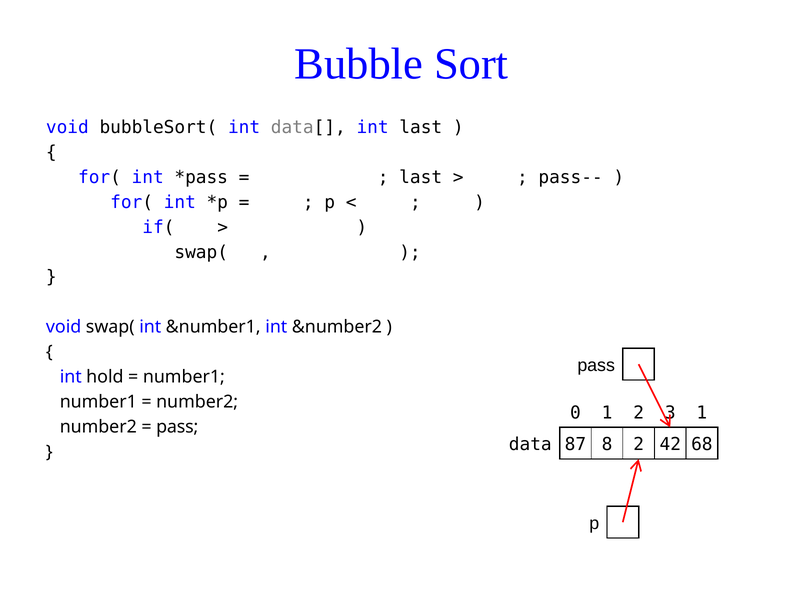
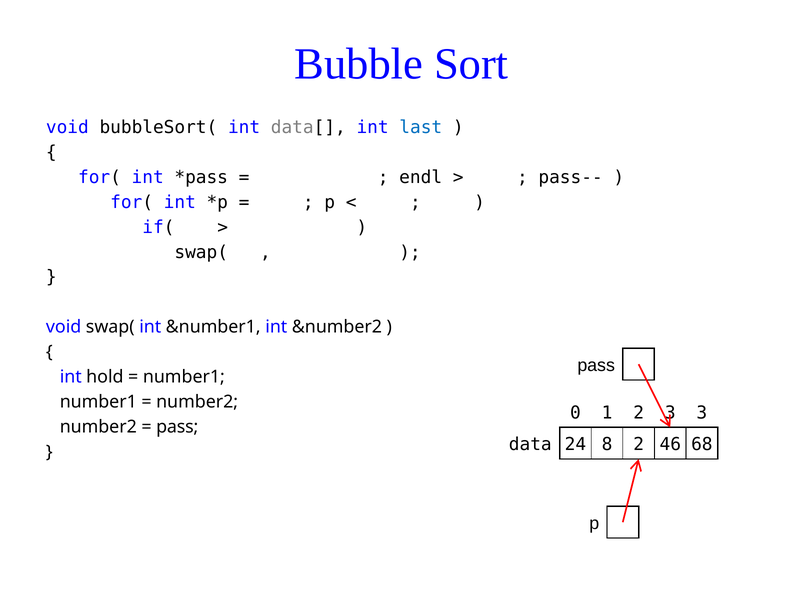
last colour: black -> blue (421, 127)
last last: last -> endl (421, 177)
1: 1 -> 3 (702, 413)
87: 87 -> 24 (575, 444)
42: 42 -> 46 (670, 444)
